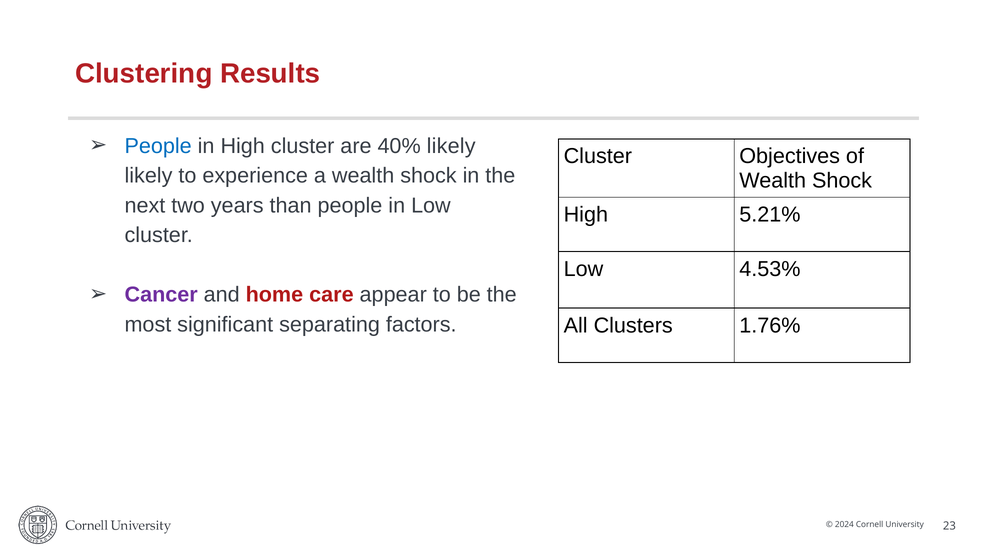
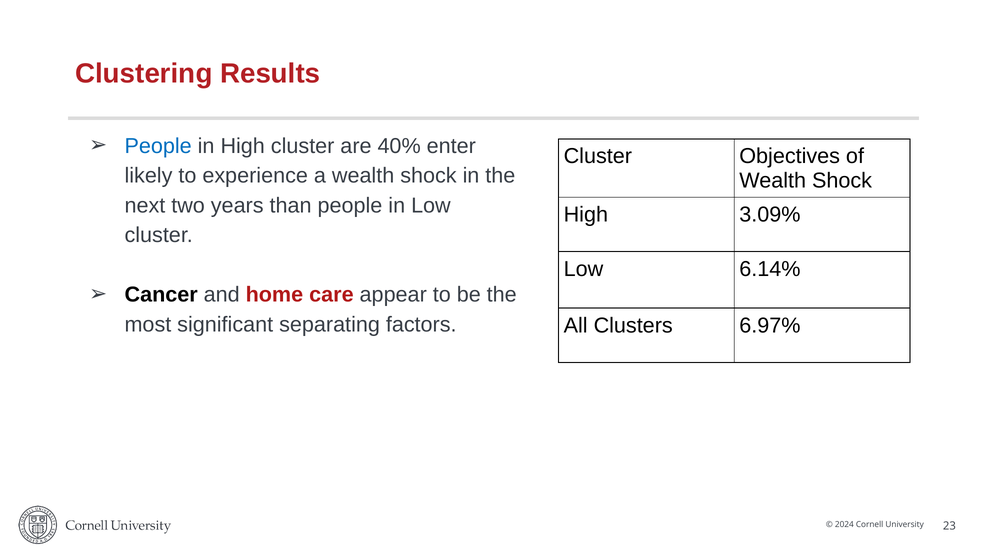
40% likely: likely -> enter (451, 146)
5.21%: 5.21% -> 3.09% (770, 215)
4.53%: 4.53% -> 6.14% (770, 269)
Cancer colour: purple -> black (161, 295)
1.76%: 1.76% -> 6.97% (770, 326)
